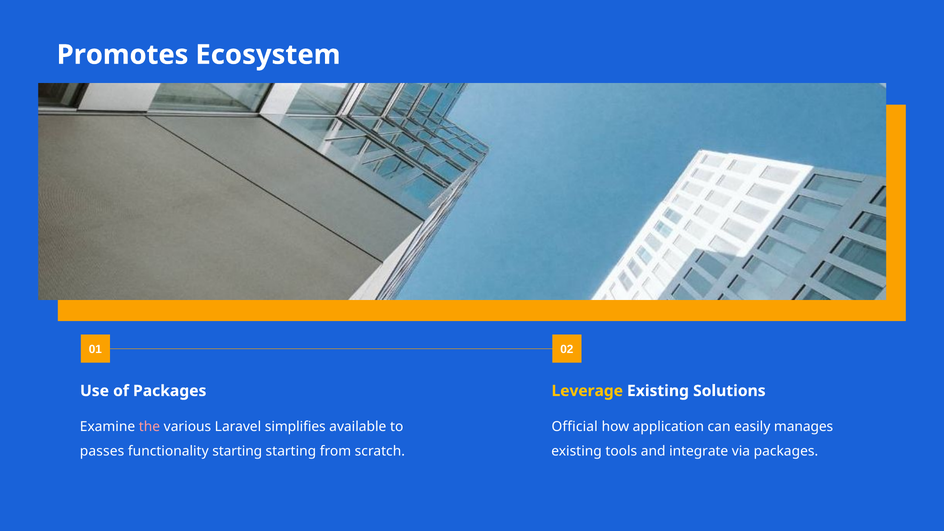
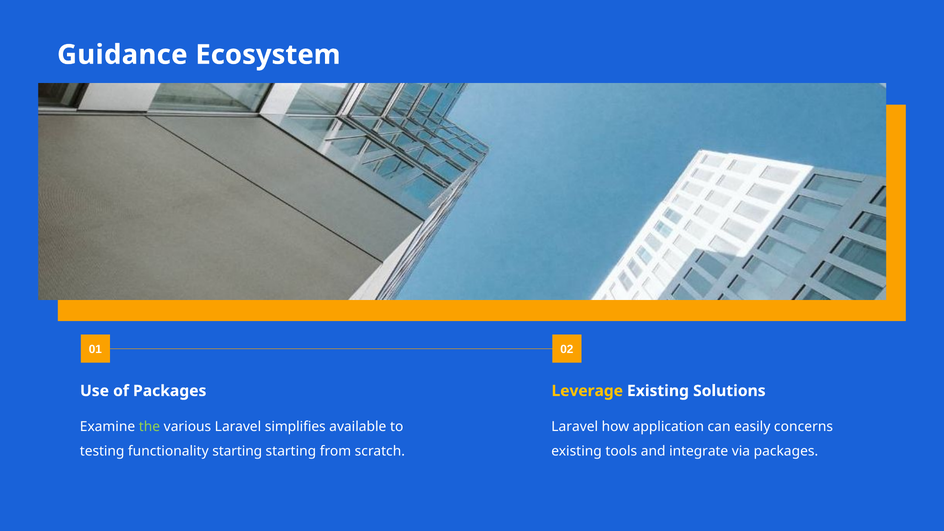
Promotes: Promotes -> Guidance (122, 55)
the colour: pink -> light green (149, 426)
Official: Official -> Laravel (575, 426)
manages: manages -> concerns (804, 426)
passes: passes -> testing (102, 451)
